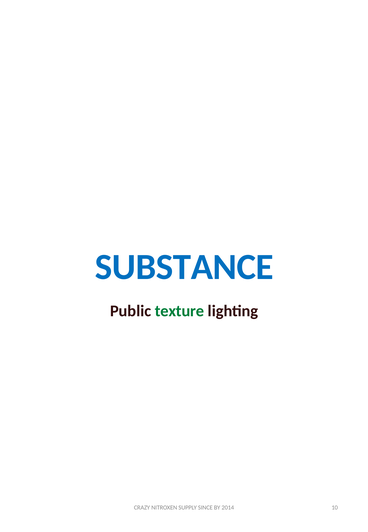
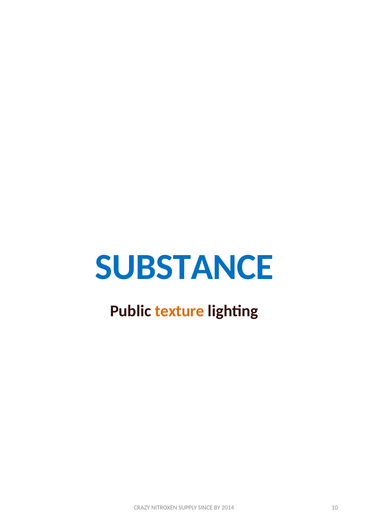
texture colour: green -> orange (179, 311)
